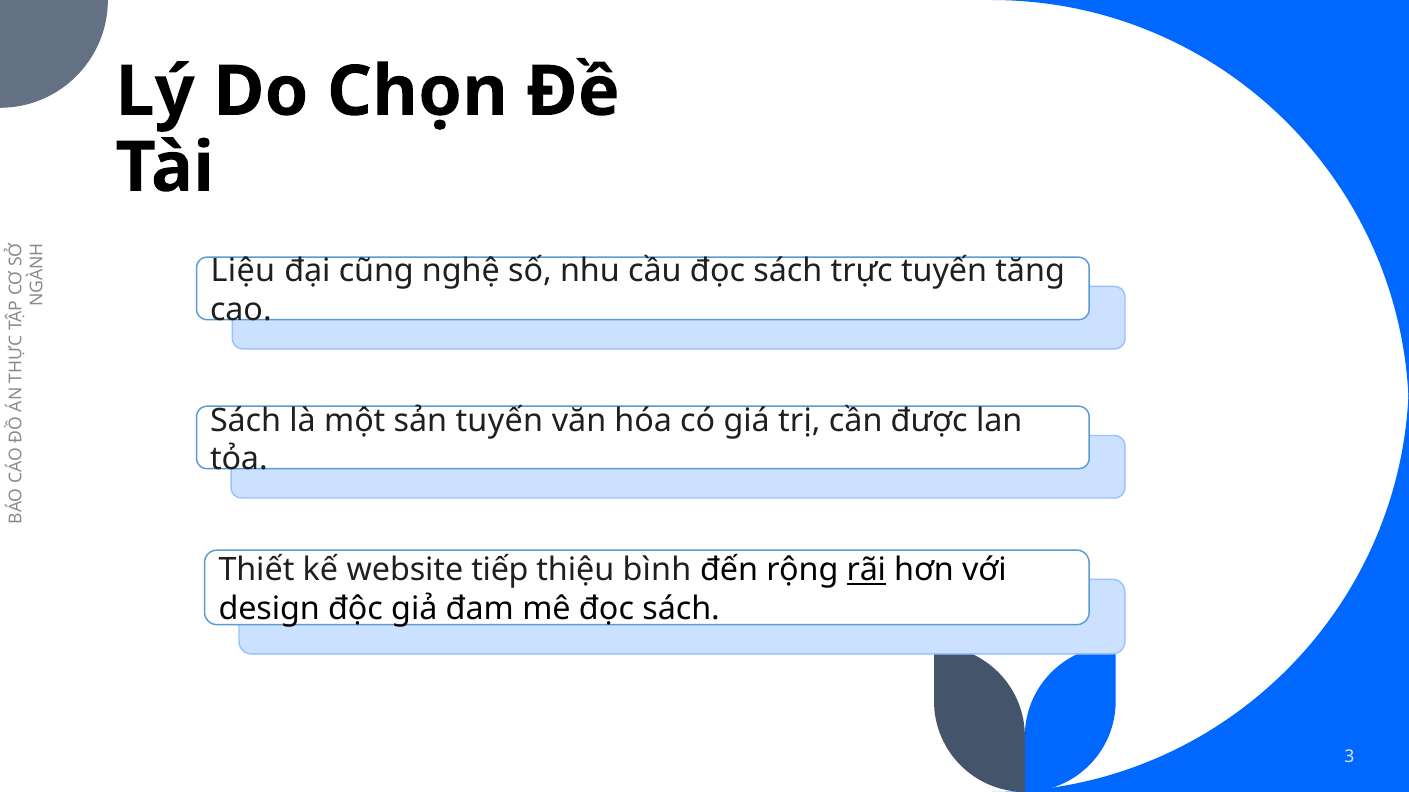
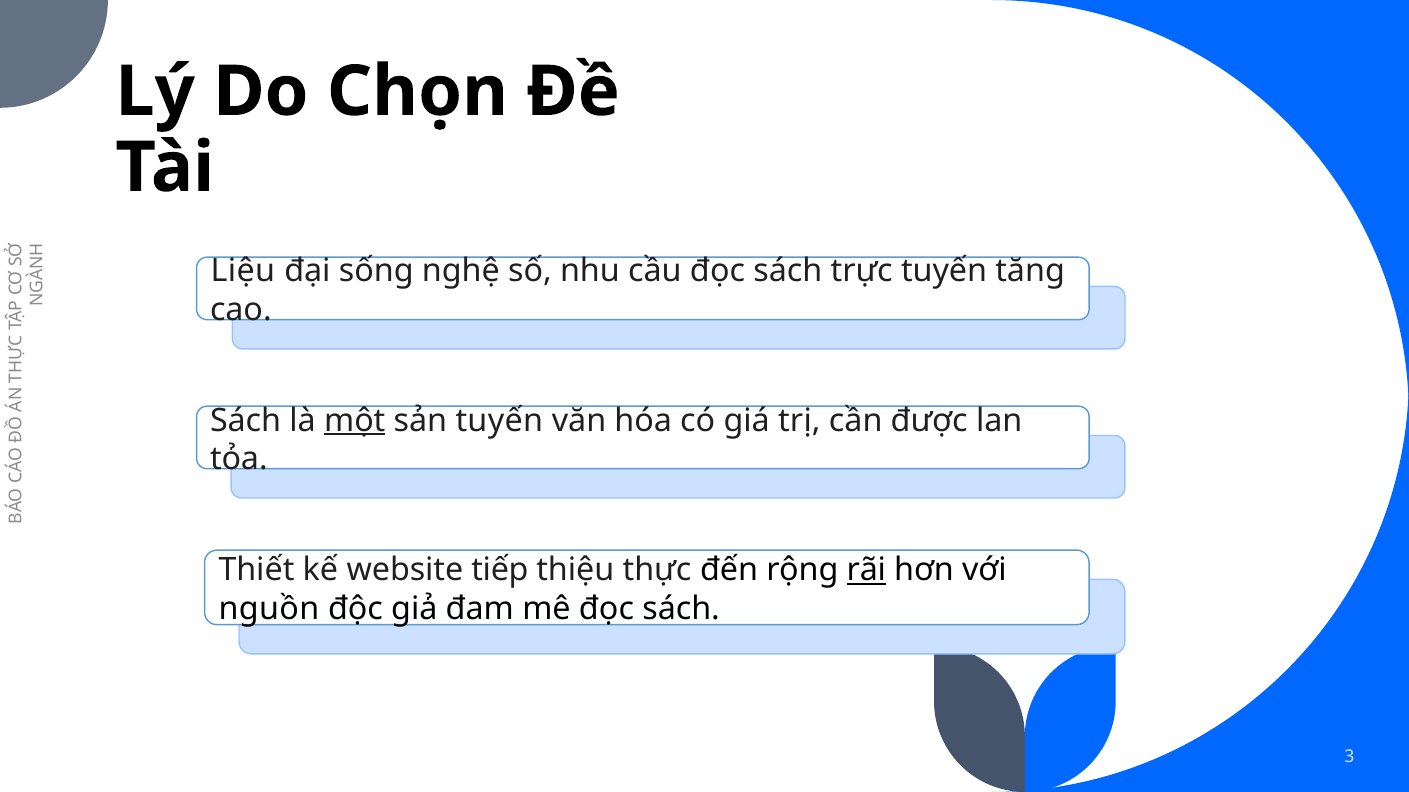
cũng: cũng -> sống (376, 272)
một underline: none -> present (355, 421)
bình: bình -> thực (657, 571)
design: design -> nguồn (269, 609)
